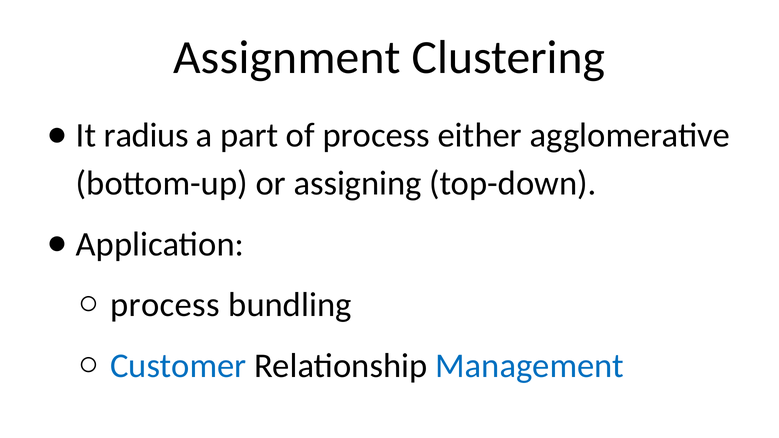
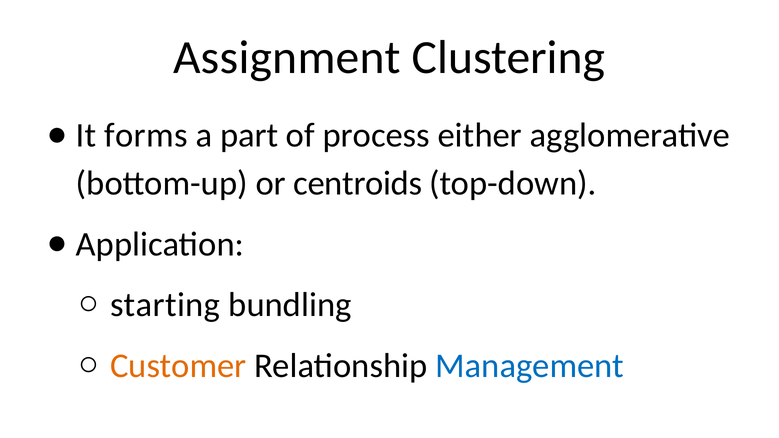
radius: radius -> forms (146, 136)
assigning: assigning -> centroids (358, 183)
process: process -> starting (165, 305)
Customer colour: blue -> orange (178, 366)
